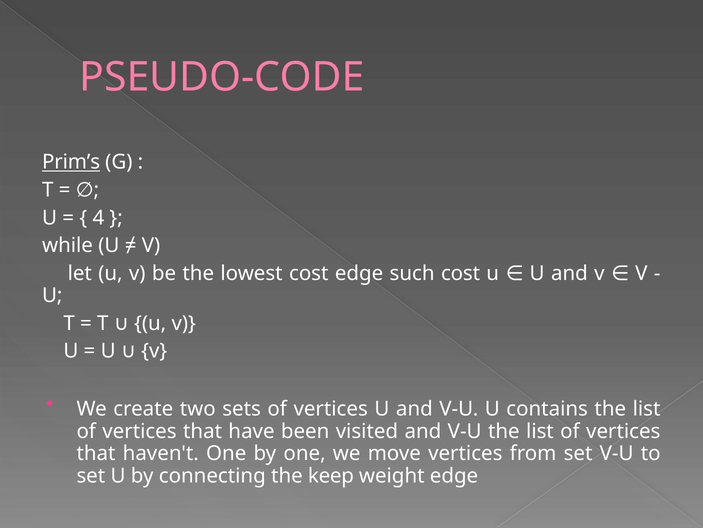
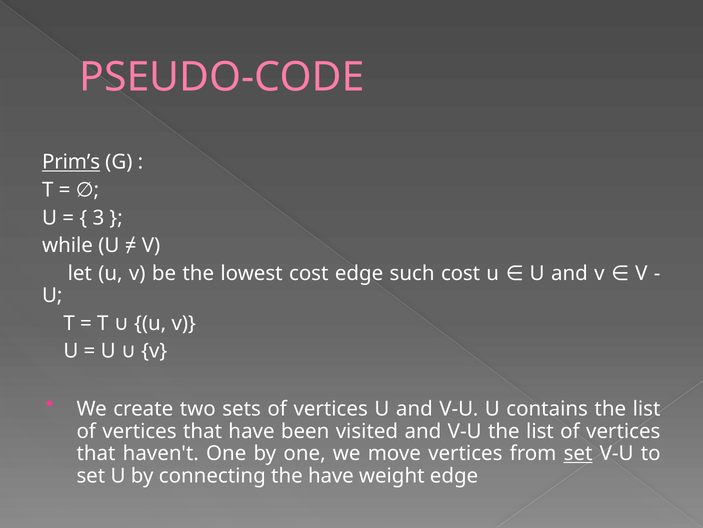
4: 4 -> 3 (98, 217)
set underline: none -> present (578, 453)
the keep: keep -> have (331, 475)
